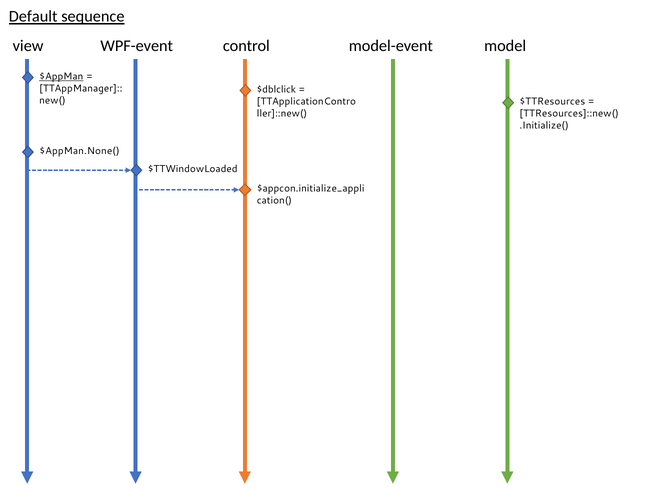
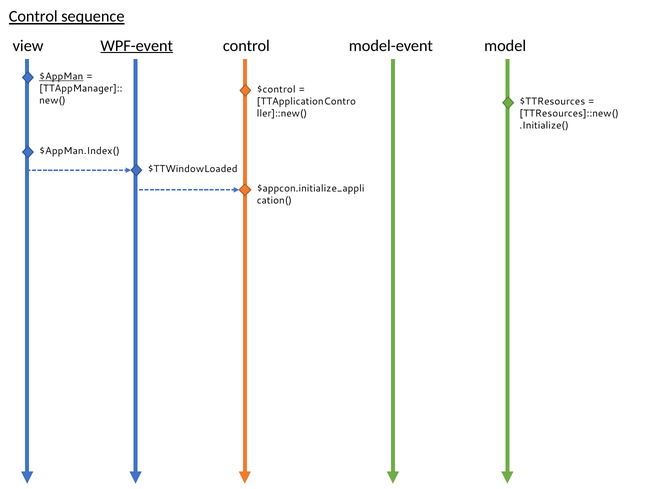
Default: Default -> Control (33, 17)
WPF-event underline: none -> present (137, 46)
$dblclick: $dblclick -> $control (276, 89)
$AppMan.None(: $AppMan.None( -> $AppMan.Index( (80, 151)
